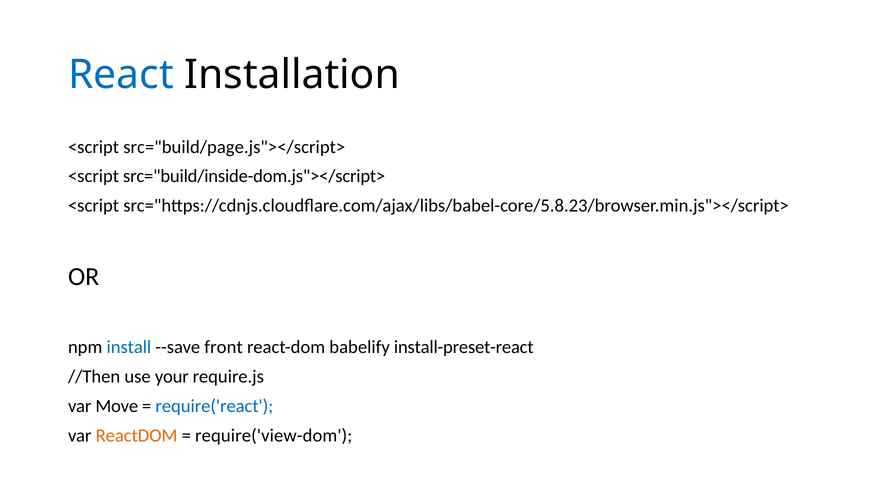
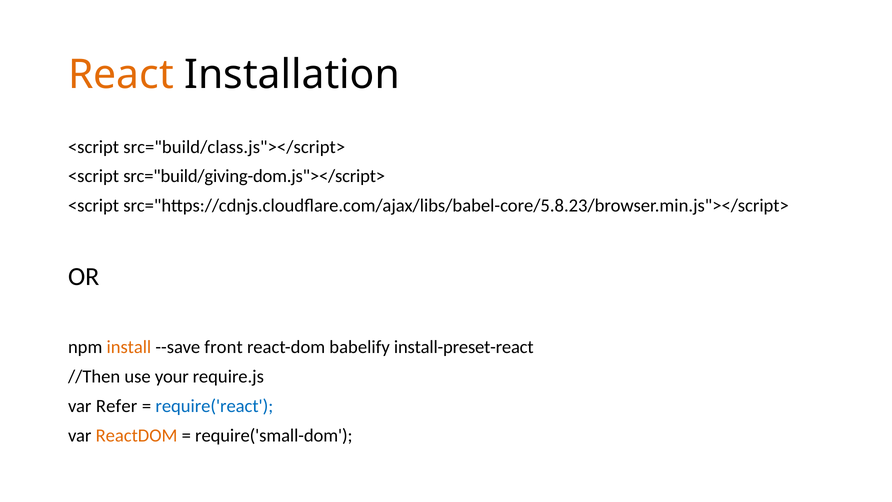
React colour: blue -> orange (121, 75)
src="build/page.js"></script>: src="build/page.js"></script> -> src="build/class.js"></script> (234, 147)
src="build/inside-dom.js"></script>: src="build/inside-dom.js"></script> -> src="build/giving-dom.js"></script> (254, 176)
install colour: blue -> orange (129, 347)
Move: Move -> Refer (117, 406)
require('view-dom: require('view-dom -> require('small-dom (274, 435)
